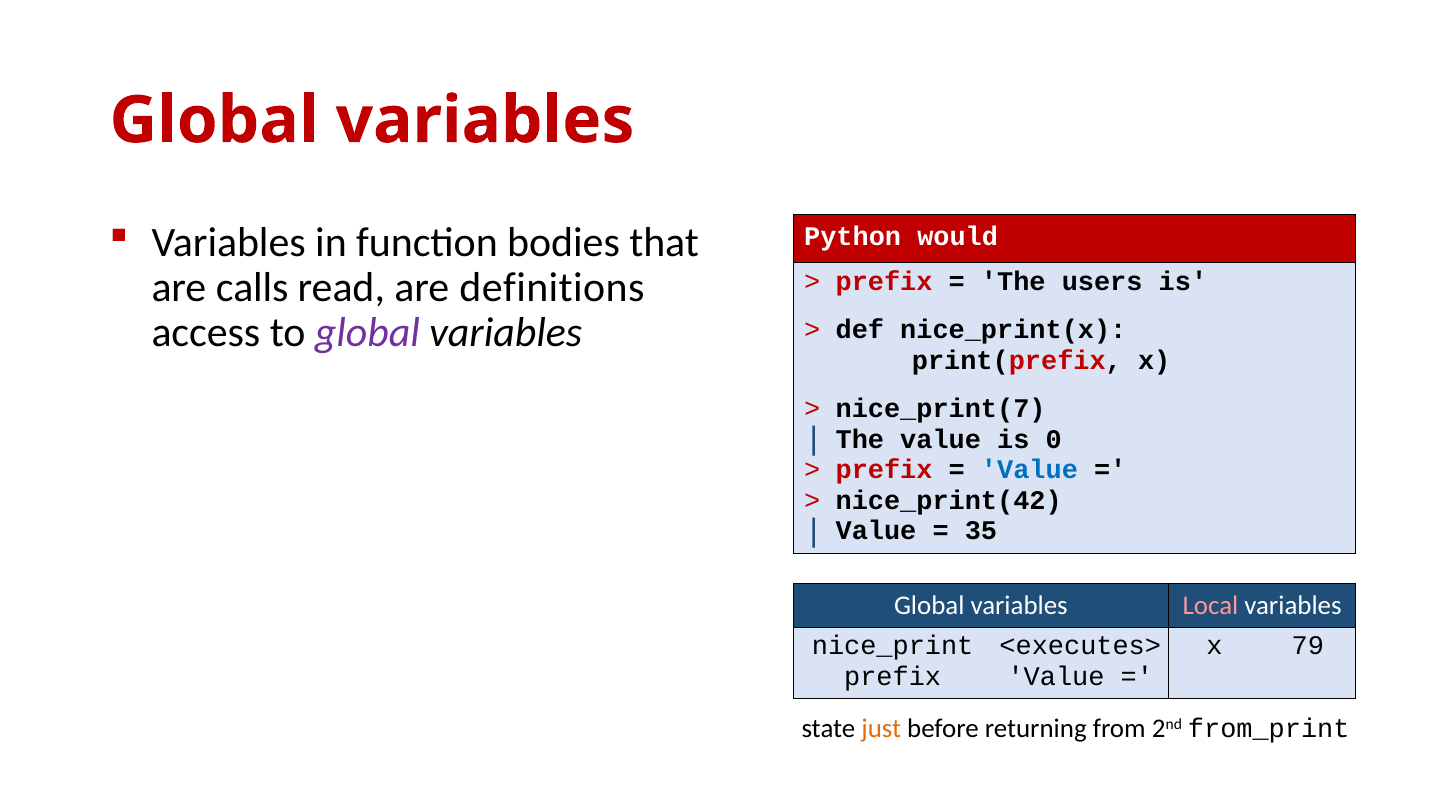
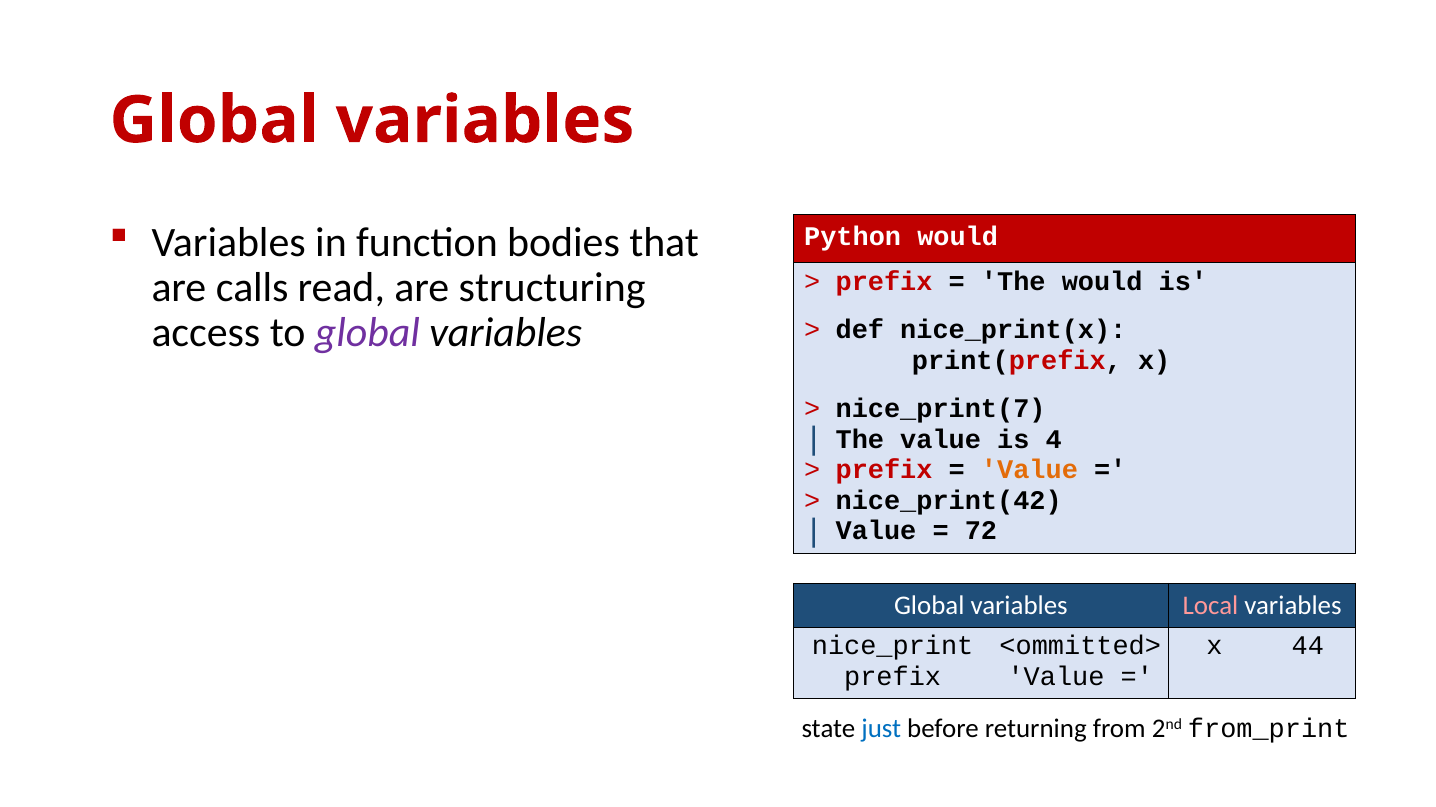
definitions: definitions -> structuring (552, 288)
The users: users -> would (1102, 282)
0: 0 -> 4 (1054, 440)
Value colour: blue -> orange (1029, 470)
35: 35 -> 72 (981, 531)
<executes>: <executes> -> <ommitted> (1080, 646)
79: 79 -> 44 (1308, 646)
just colour: orange -> blue (881, 729)
